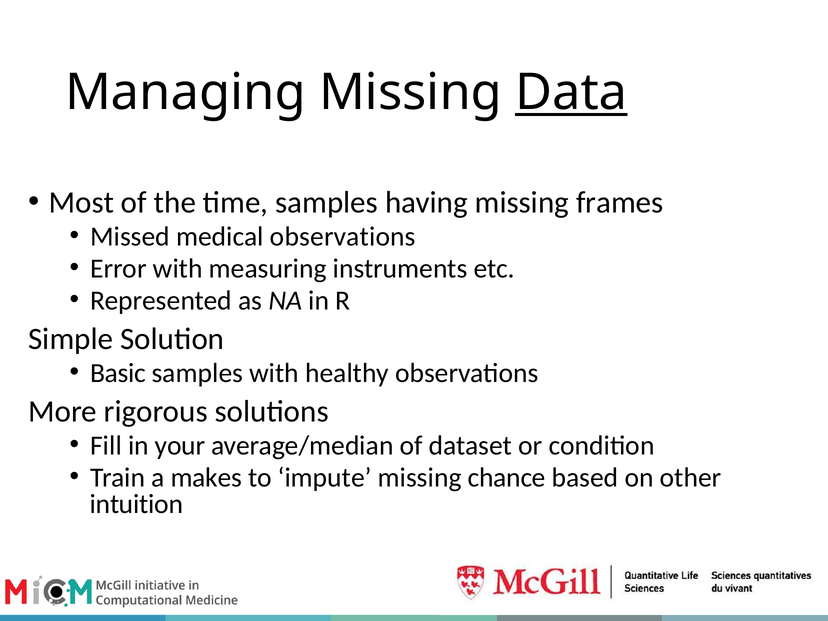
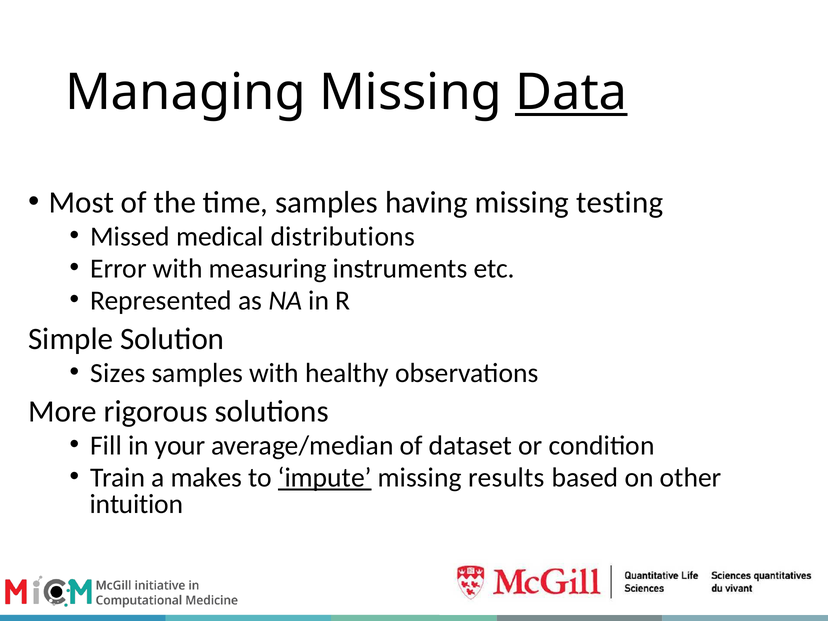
frames: frames -> testing (620, 203)
medical observations: observations -> distributions (343, 236)
Basic: Basic -> Sizes (118, 373)
impute underline: none -> present (325, 478)
chance: chance -> results (506, 478)
